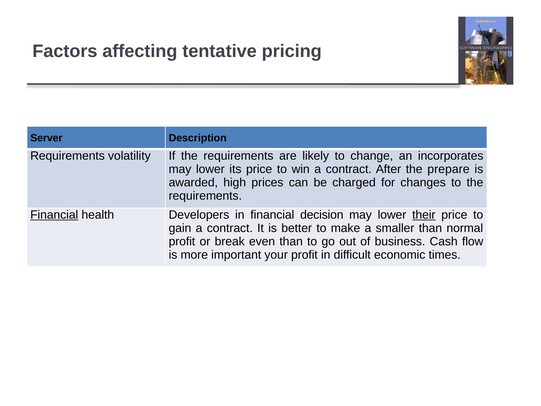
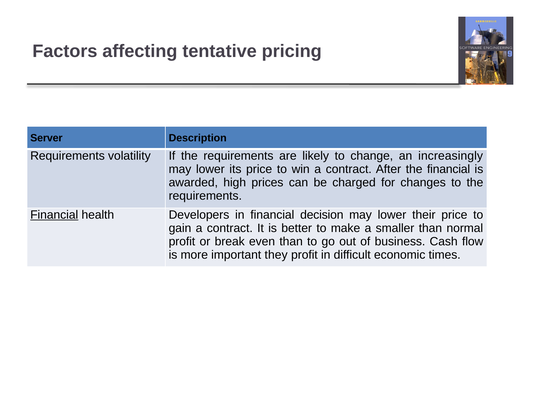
incorporates: incorporates -> increasingly (451, 156)
the prepare: prepare -> financial (449, 169)
their underline: present -> none (424, 215)
your: your -> they (276, 255)
